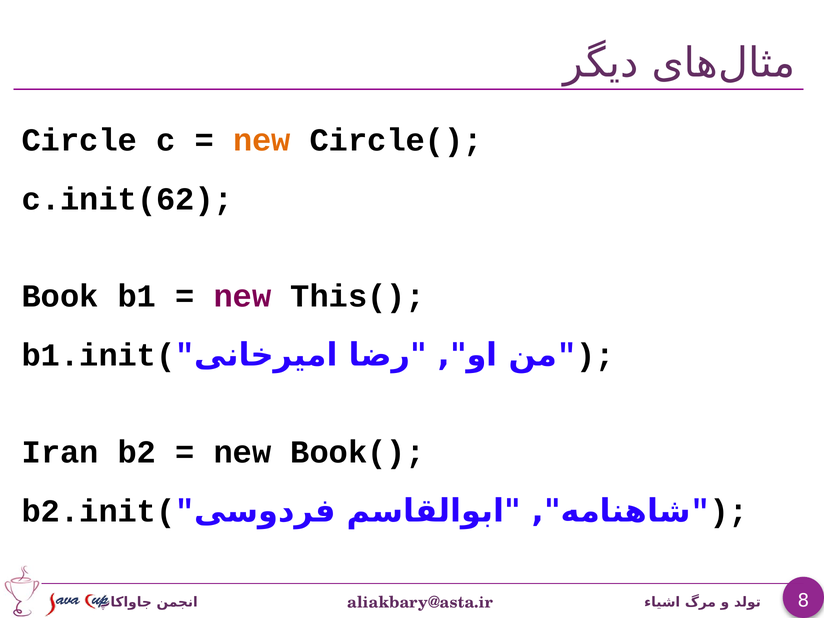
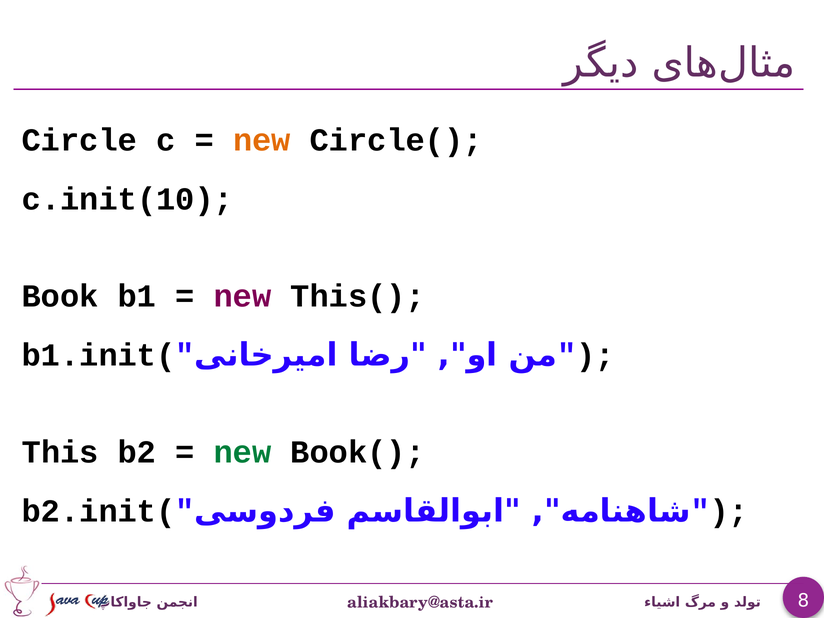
c.init(62: c.init(62 -> c.init(10 (127, 199)
Iran: Iran -> This (60, 452)
new colour: black -> green (243, 452)
